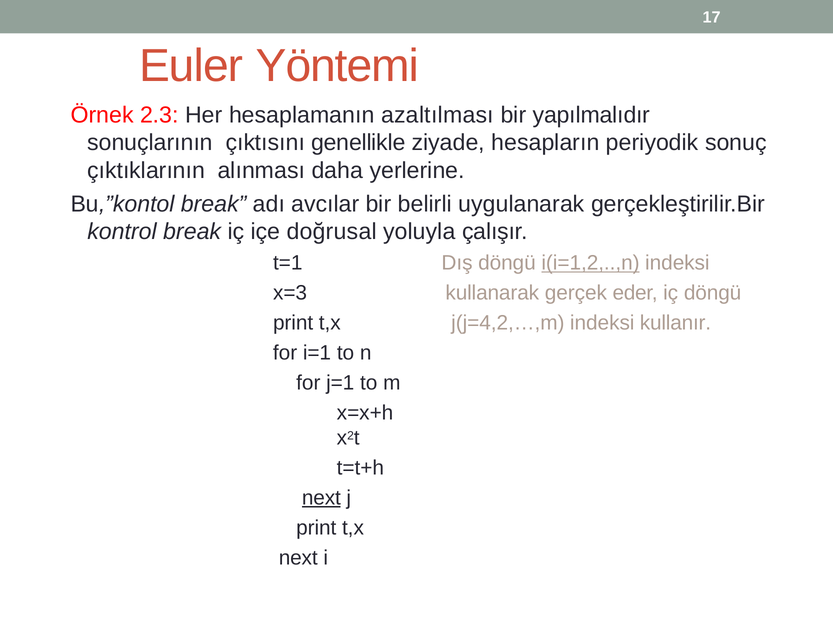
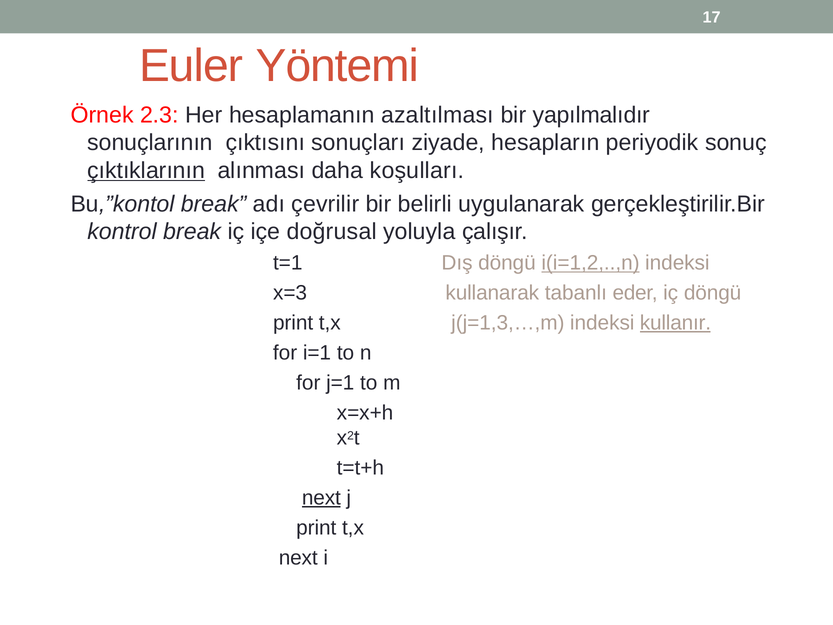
genellikle: genellikle -> sonuçları (358, 143)
çıktıklarının underline: none -> present (146, 170)
yerlerine: yerlerine -> koşulları (417, 170)
avcılar: avcılar -> çevrilir (325, 204)
gerçek: gerçek -> tabanlı (576, 293)
j(j=4,2,…,m: j(j=4,2,…,m -> j(j=1,3,…,m (508, 323)
kullanır underline: none -> present (675, 323)
